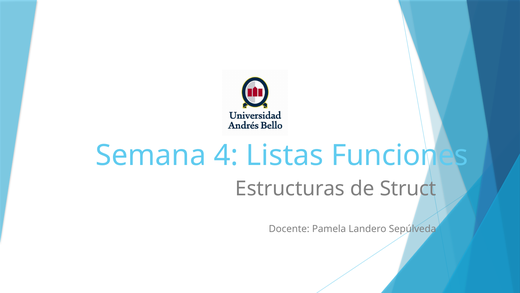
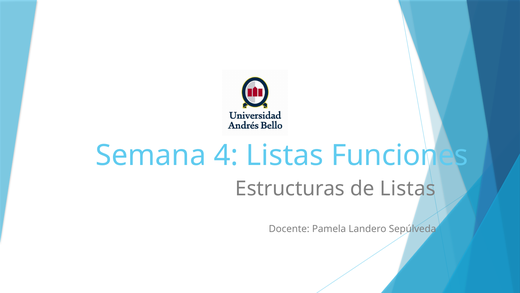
de Struct: Struct -> Listas (408, 189)
